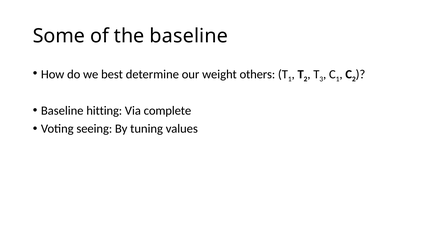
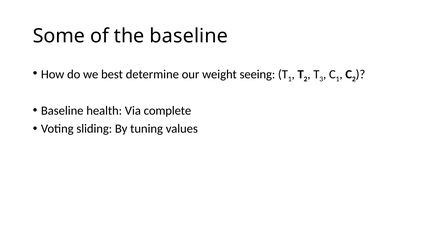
others: others -> seeing (257, 74)
hitting: hitting -> health (104, 111)
seeing: seeing -> sliding (94, 129)
